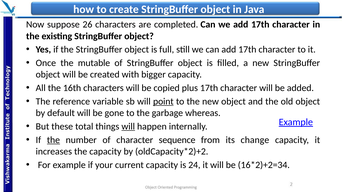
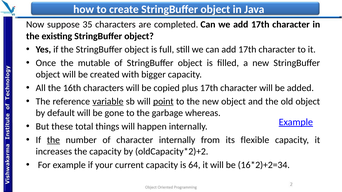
26: 26 -> 35 (87, 25)
variable underline: none -> present (108, 102)
will underline: present -> none (128, 127)
character sequence: sequence -> internally (177, 140)
change: change -> flexible (255, 140)
24: 24 -> 64 (194, 165)
